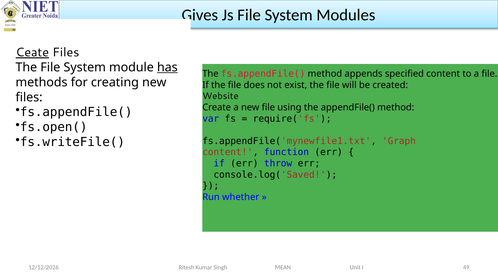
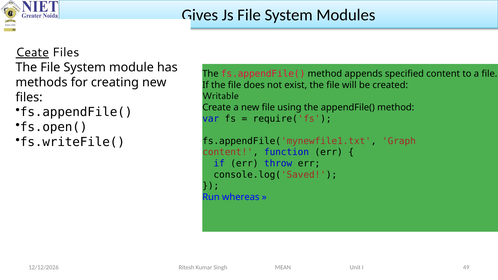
has underline: present -> none (167, 67)
Website: Website -> Writable (221, 96)
whether: whether -> whereas (241, 197)
